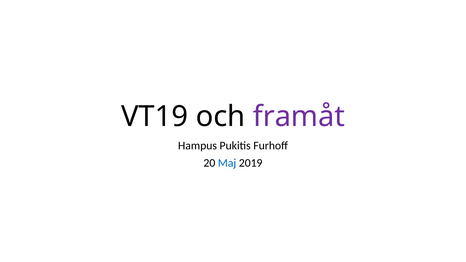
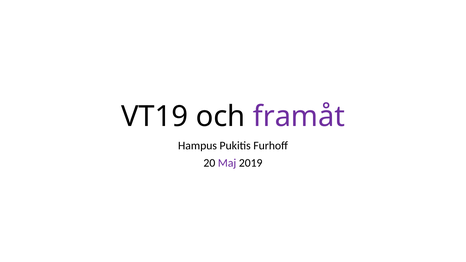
Maj colour: blue -> purple (227, 163)
